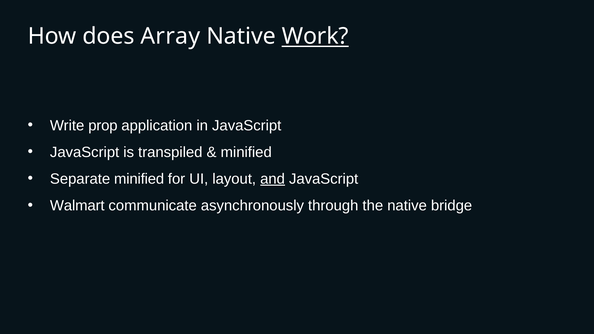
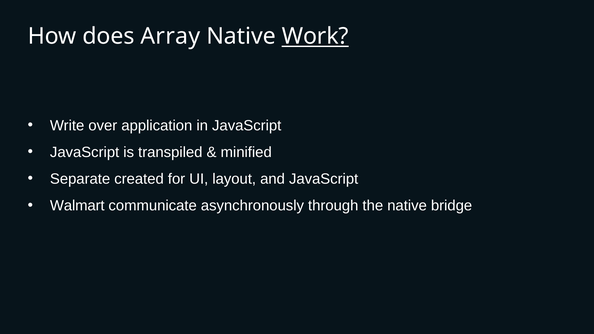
prop: prop -> over (103, 125)
Separate minified: minified -> created (139, 179)
and underline: present -> none (273, 179)
